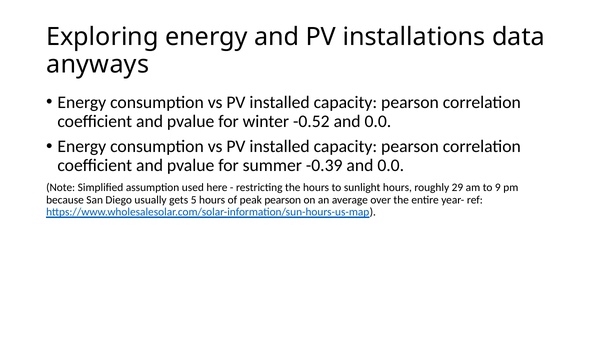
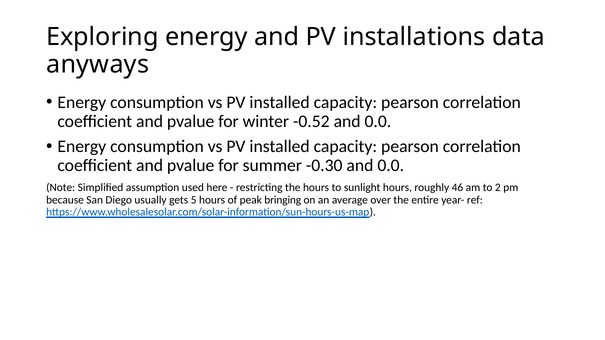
-0.39: -0.39 -> -0.30 (324, 166)
29: 29 -> 46 (457, 188)
9: 9 -> 2 (498, 188)
peak pearson: pearson -> bringing (283, 200)
